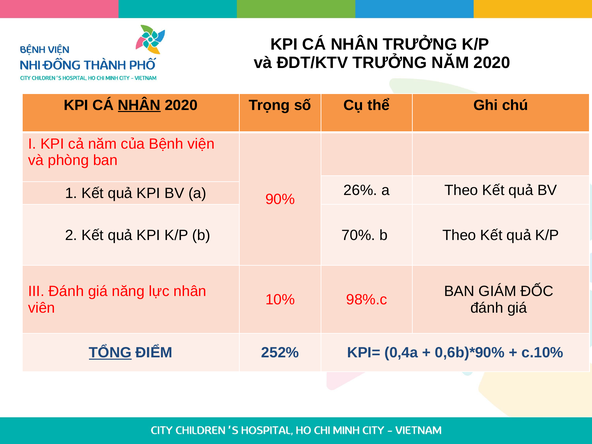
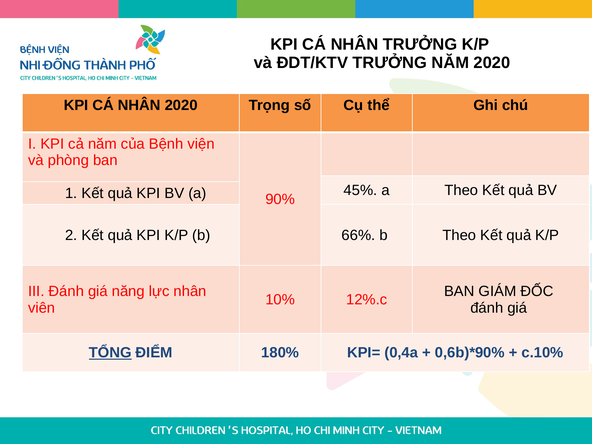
NHÂN underline: present -> none (139, 105)
26%: 26% -> 45% (361, 190)
70%: 70% -> 66% (358, 235)
98%.c: 98%.c -> 12%.c (367, 300)
252%: 252% -> 180% (280, 353)
